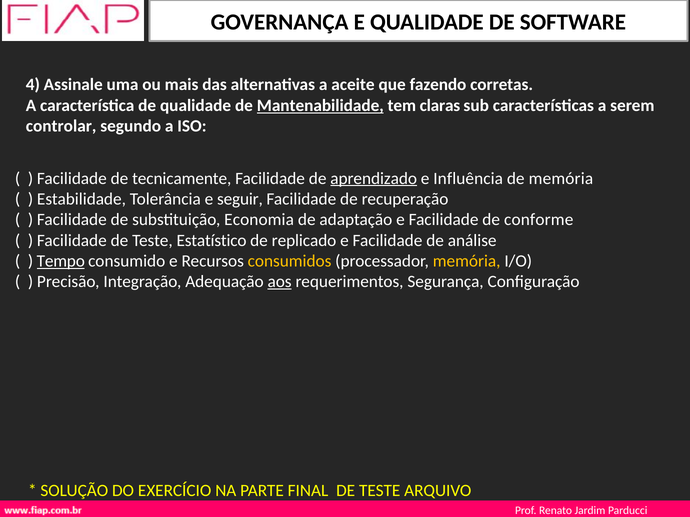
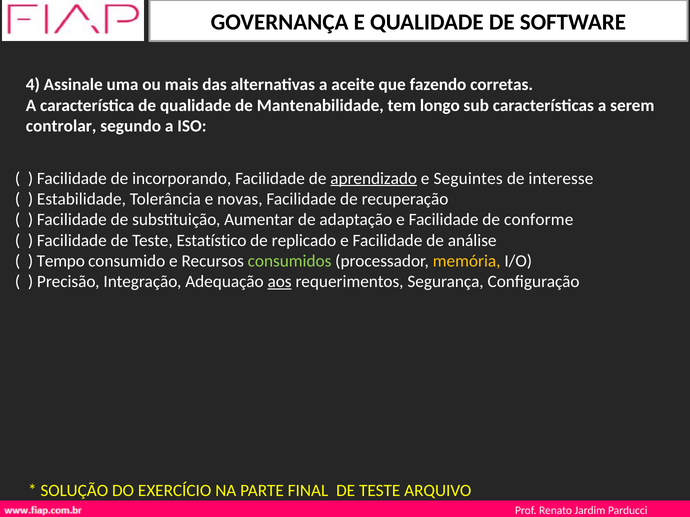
Mantenabilidade underline: present -> none (320, 106)
claras: claras -> longo (440, 106)
tecnicamente: tecnicamente -> incorporando (182, 178)
Influência: Influência -> Seguintes (468, 178)
de memória: memória -> interesse (561, 178)
seguir: seguir -> novas (240, 199)
Economia: Economia -> Aumentar (259, 220)
Tempo underline: present -> none (61, 261)
consumidos colour: yellow -> light green (290, 261)
